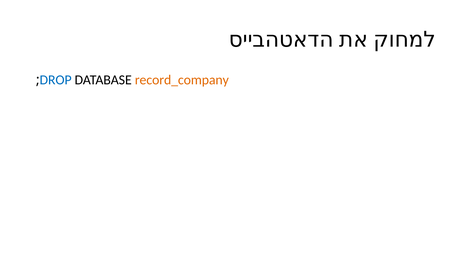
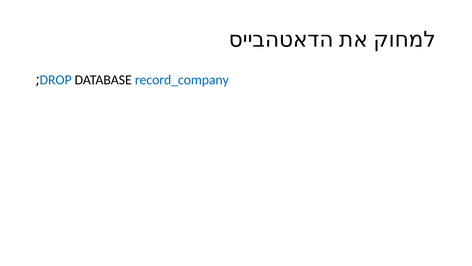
record_company colour: orange -> blue (182, 80)
